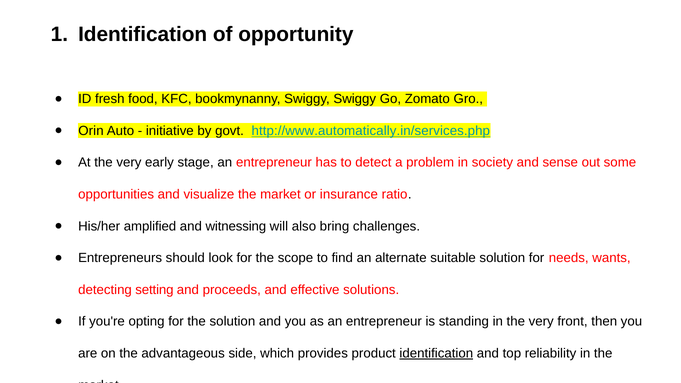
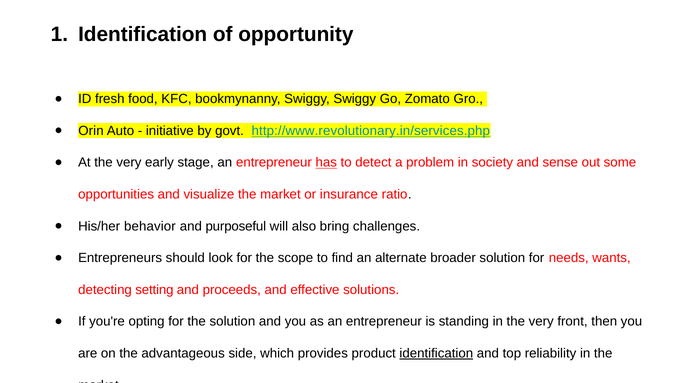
http://www.automatically.in/services.php: http://www.automatically.in/services.php -> http://www.revolutionary.in/services.php (371, 131)
has underline: none -> present (326, 163)
amplified: amplified -> behavior (150, 226)
witnessing: witnessing -> purposeful (236, 226)
suitable: suitable -> broader (453, 258)
